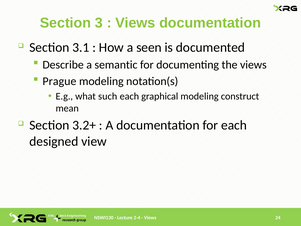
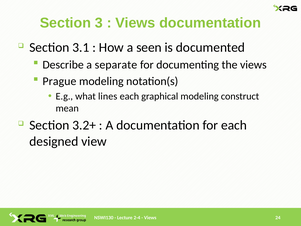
semantic: semantic -> separate (116, 65)
such: such -> lines (108, 96)
